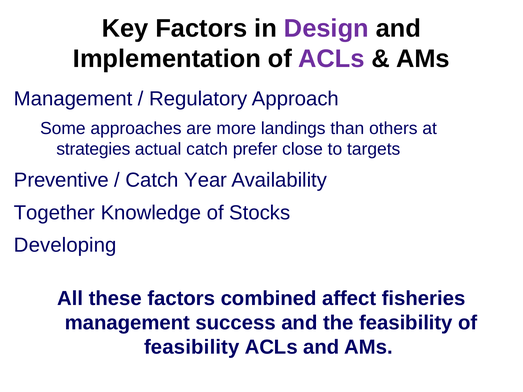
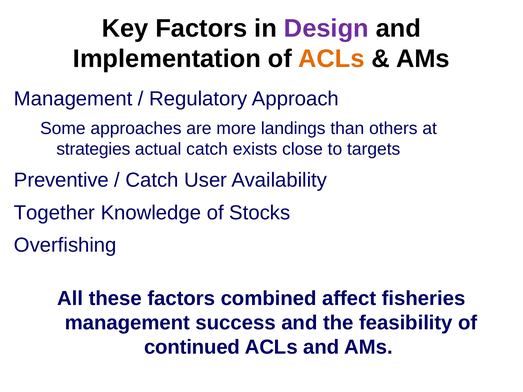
ACLs colour: purple -> orange (331, 59)
prefer: prefer -> exists (255, 149)
Year: Year -> User (206, 180)
Developing: Developing -> Overfishing (65, 245)
feasibility: feasibility -> continued (192, 347)
